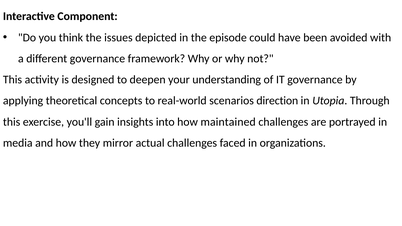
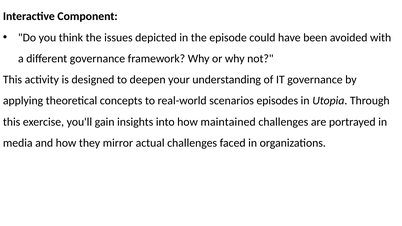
direction: direction -> episodes (277, 101)
